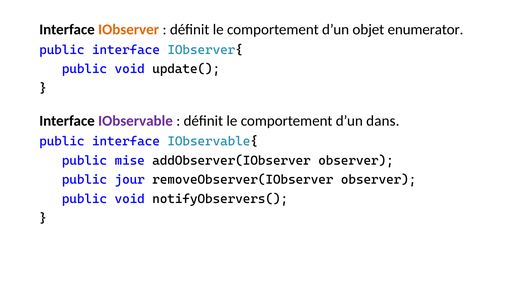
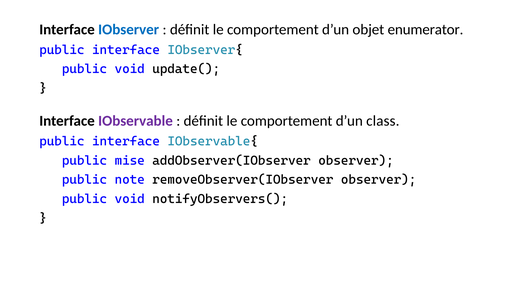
IObserver colour: orange -> blue (129, 29)
dans: dans -> class (383, 121)
jour: jour -> note (130, 180)
